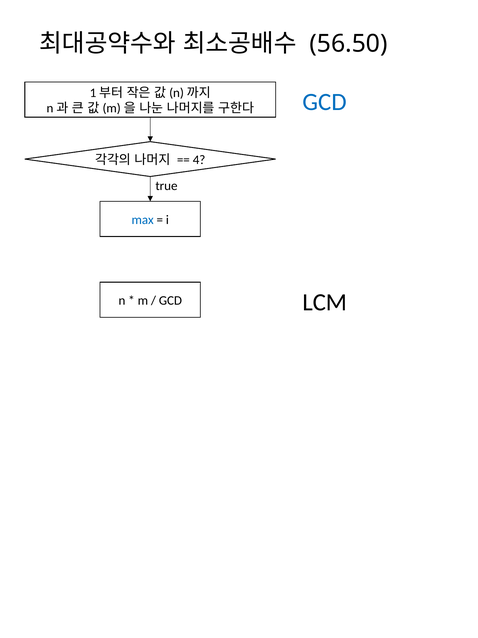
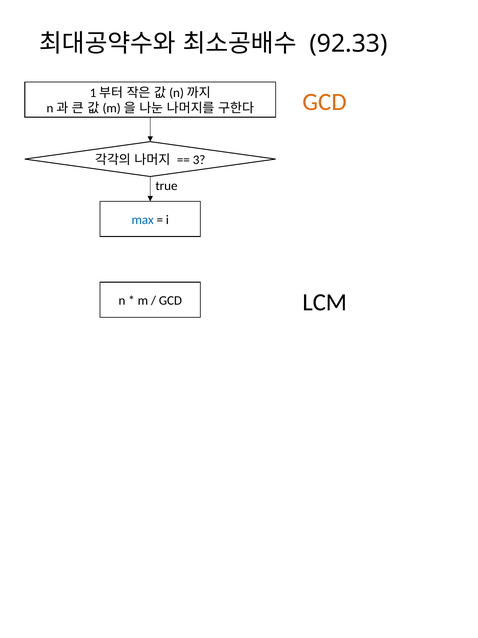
56.50: 56.50 -> 92.33 (349, 44)
GCD colour: blue -> orange (325, 102)
4: 4 -> 3 (199, 160)
